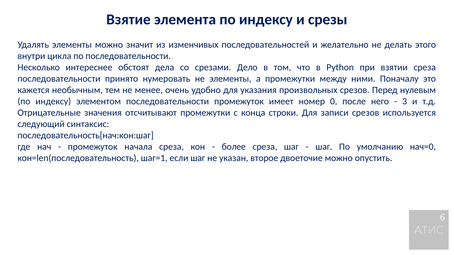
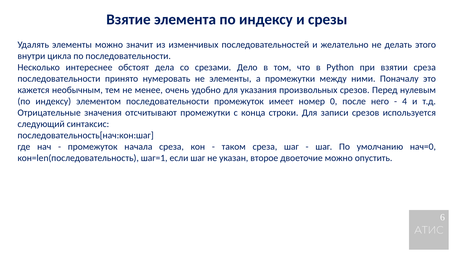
3: 3 -> 4 (405, 102)
более: более -> таком (234, 147)
